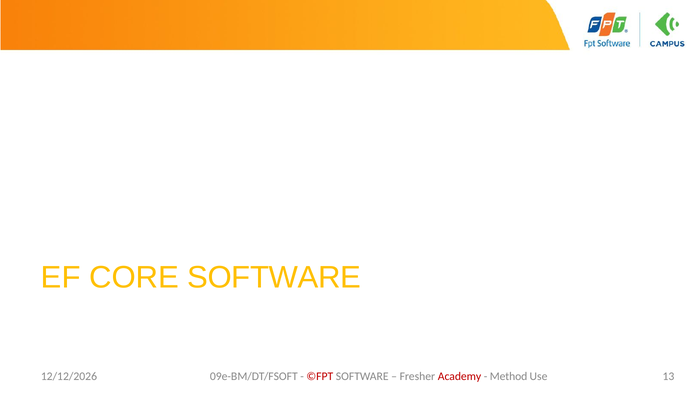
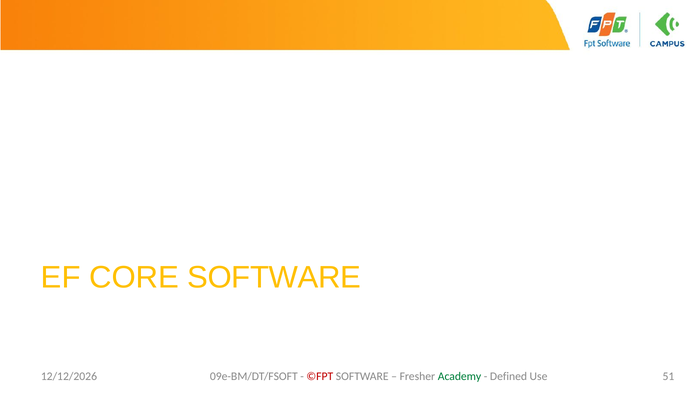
Academy colour: red -> green (460, 376)
Method: Method -> Defined (509, 376)
13: 13 -> 51 (668, 376)
